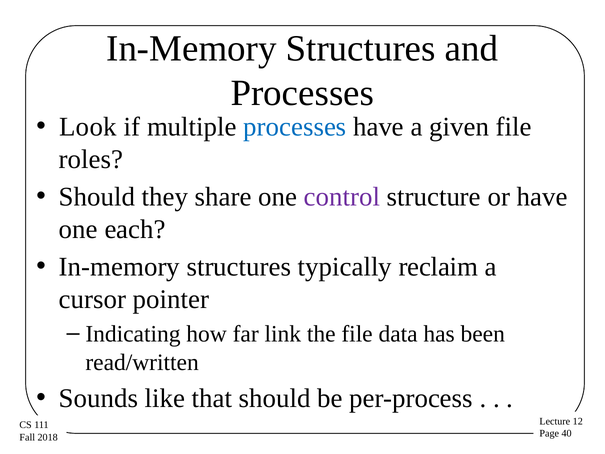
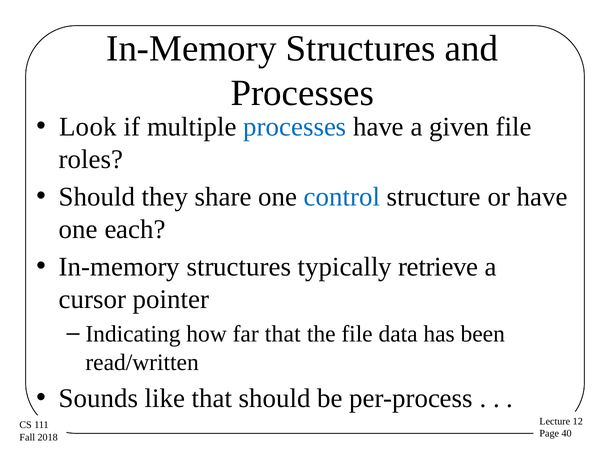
control colour: purple -> blue (342, 197)
reclaim: reclaim -> retrieve (438, 267)
far link: link -> that (283, 334)
